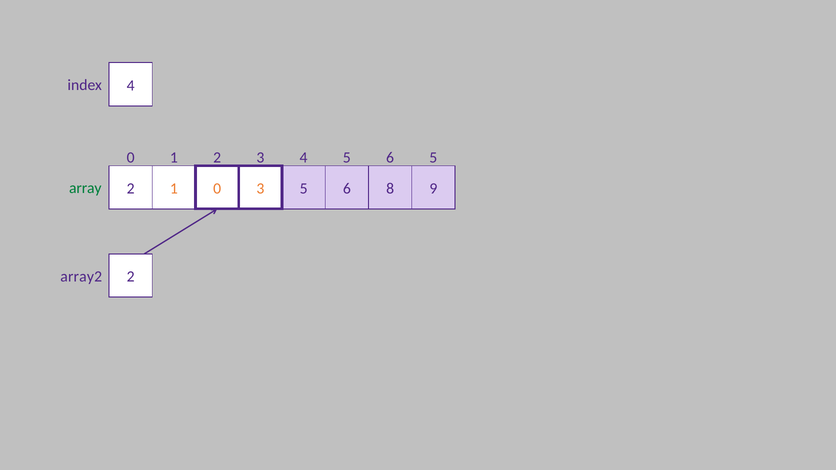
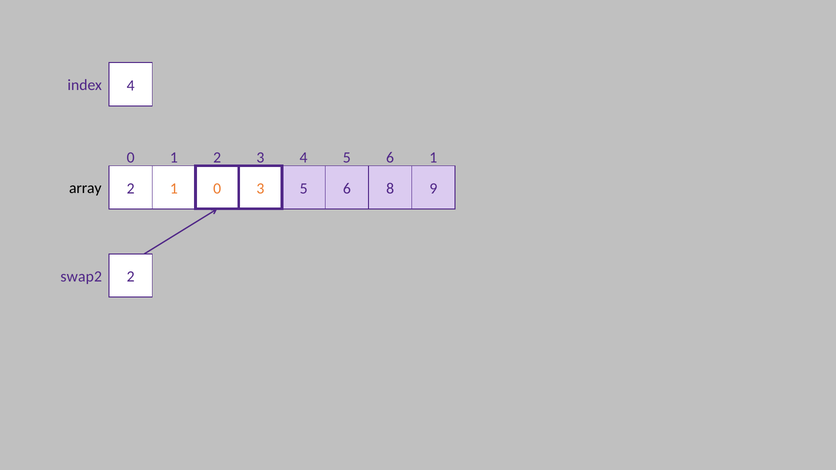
5 6 5: 5 -> 1 (433, 158)
array colour: green -> black (85, 188)
array2: array2 -> swap2 (81, 277)
